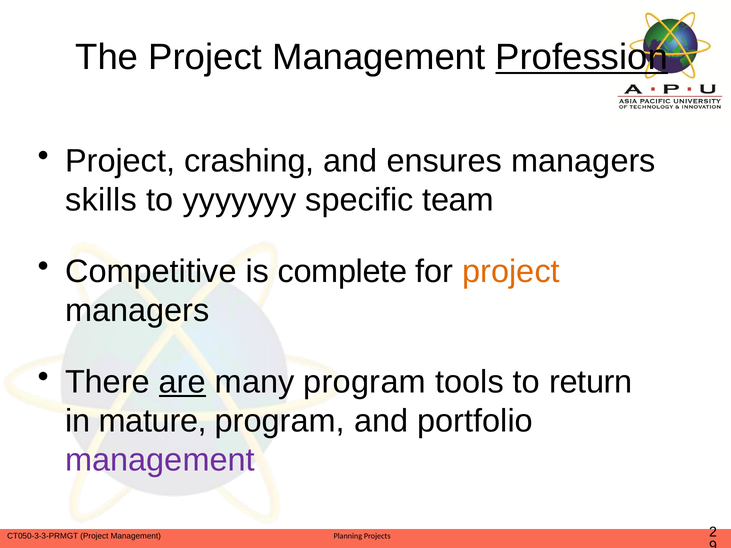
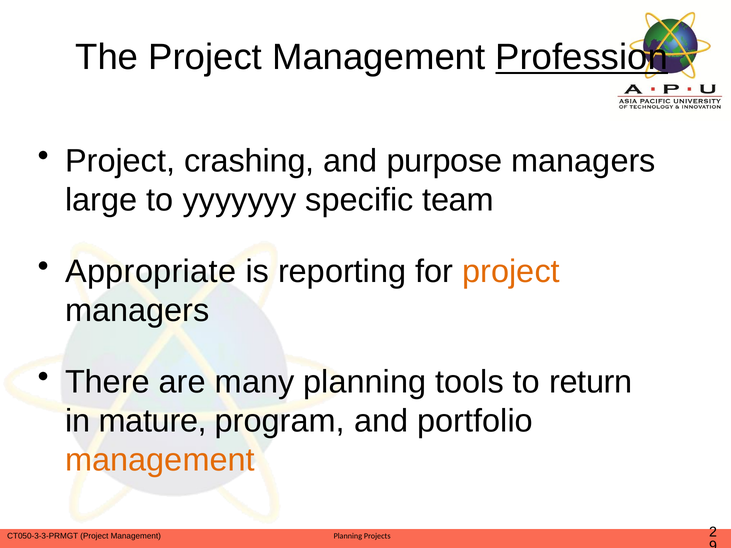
ensures: ensures -> purpose (444, 161)
skills: skills -> large (101, 200)
Competitive: Competitive -> Appropriate (151, 272)
complete: complete -> reporting (342, 272)
are underline: present -> none (182, 382)
many program: program -> planning (365, 382)
management colour: purple -> orange (160, 460)
